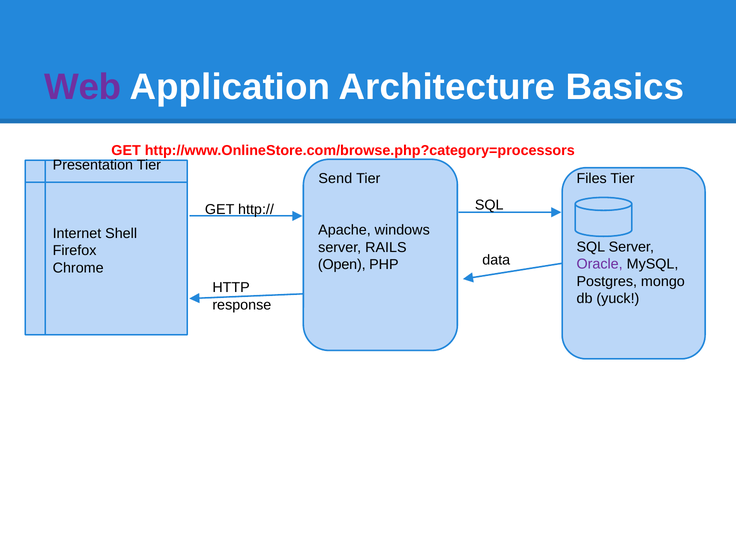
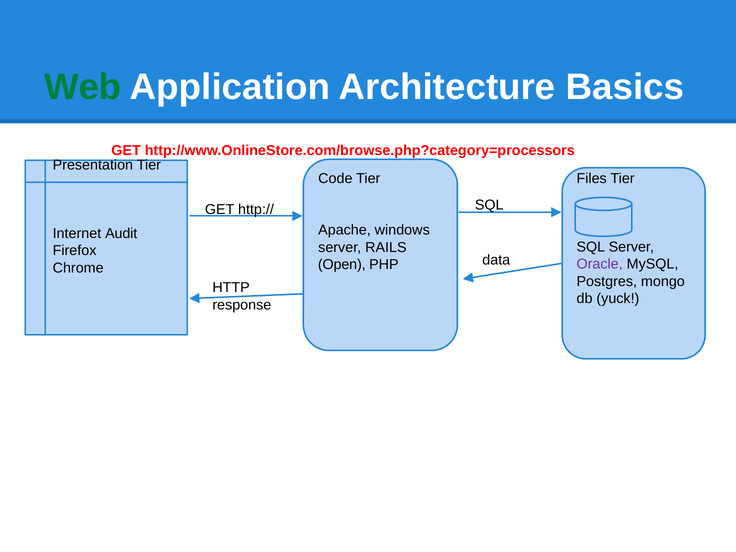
Web colour: purple -> green (83, 87)
Send: Send -> Code (335, 179)
Shell: Shell -> Audit (121, 234)
